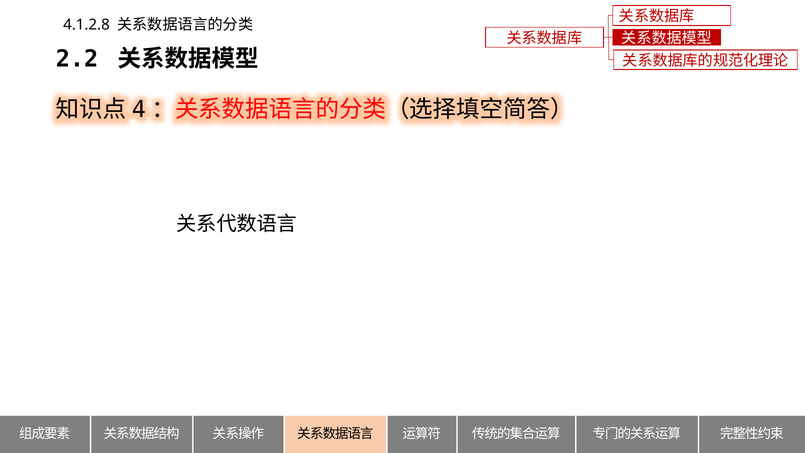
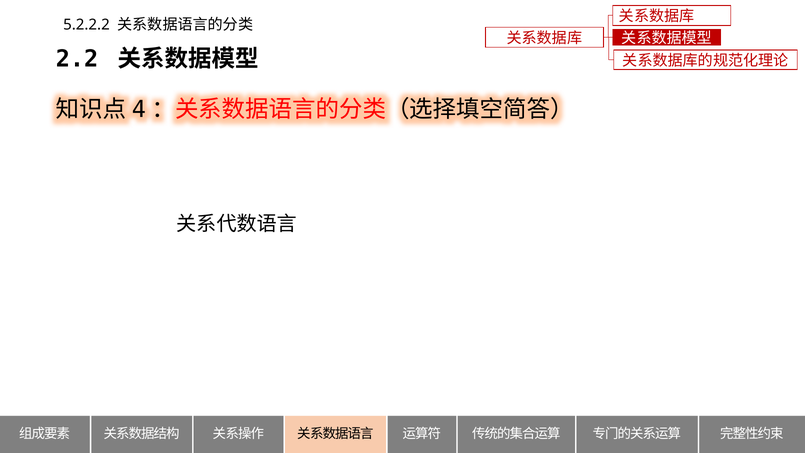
4.1.2.8: 4.1.2.8 -> 5.2.2.2 (86, 25)
